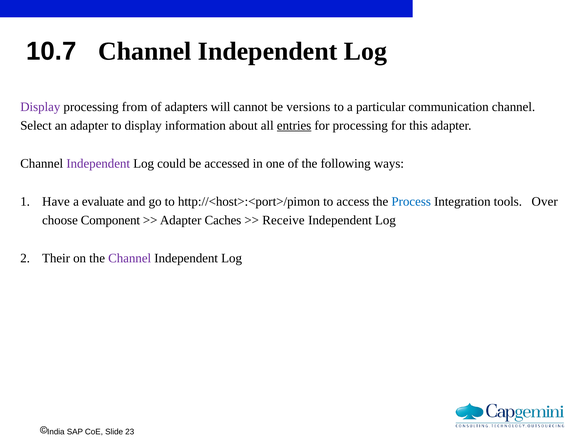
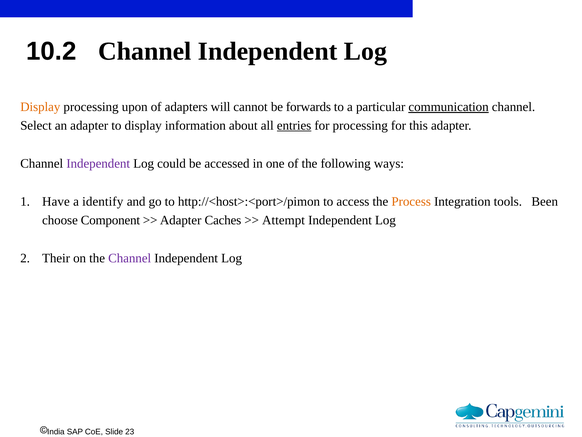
10.7: 10.7 -> 10.2 (51, 51)
Display colour: purple -> orange (40, 107)
from: from -> upon (135, 107)
versions: versions -> forwards (308, 107)
communication underline: none -> present (449, 107)
evaluate: evaluate -> identify (103, 201)
Process colour: blue -> orange (411, 201)
Over: Over -> Been (545, 201)
Receive: Receive -> Attempt (283, 220)
